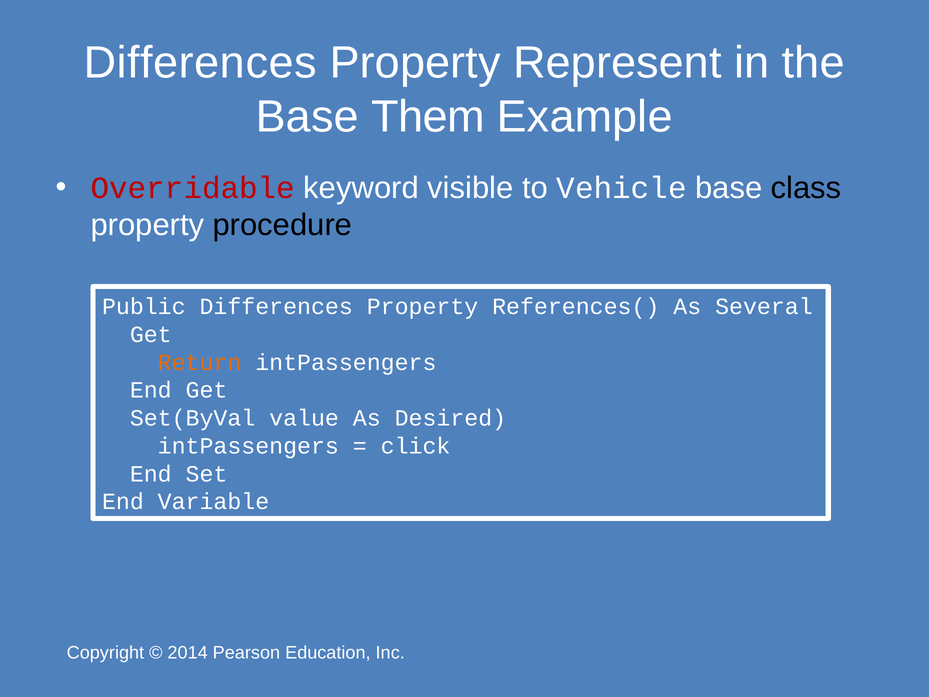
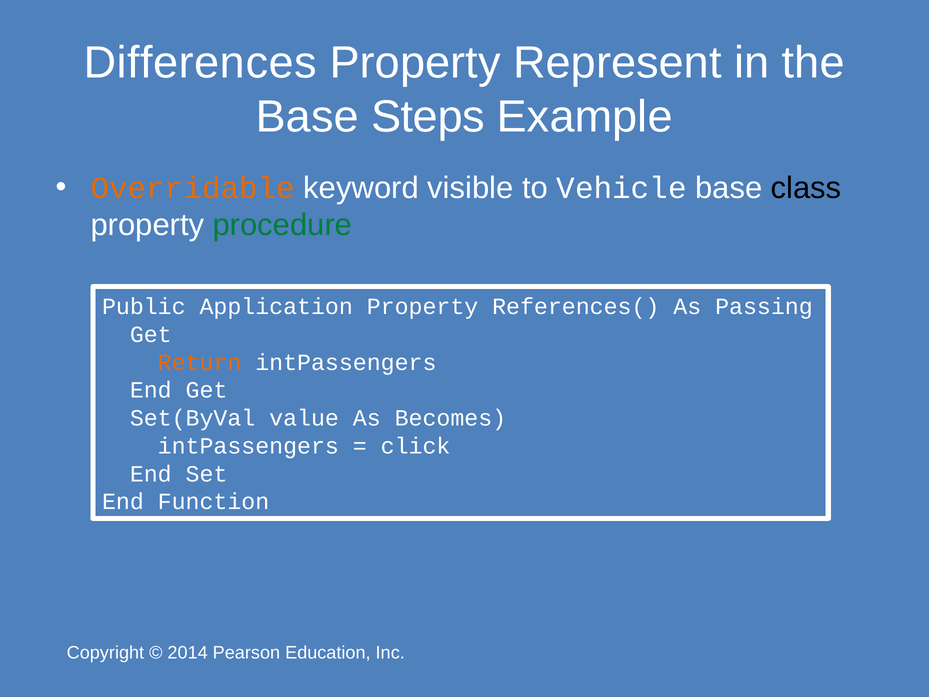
Them: Them -> Steps (428, 117)
Overridable colour: red -> orange (193, 188)
procedure colour: black -> green (282, 225)
Public Differences: Differences -> Application (276, 307)
Several: Several -> Passing (764, 307)
Desired: Desired -> Becomes (450, 418)
Variable: Variable -> Function (213, 502)
